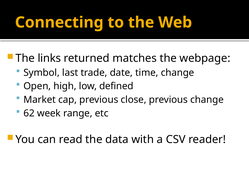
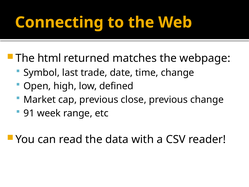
links: links -> html (49, 58)
62: 62 -> 91 (29, 113)
